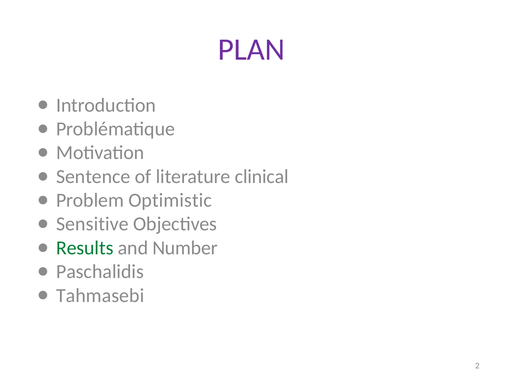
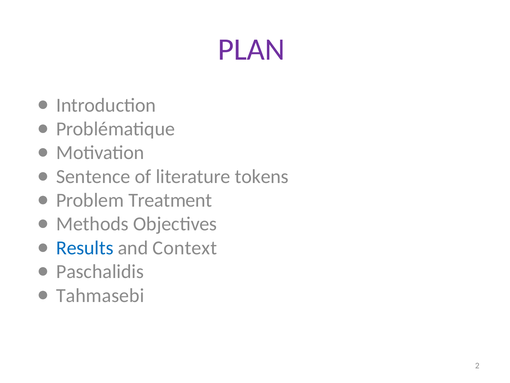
clinical: clinical -> tokens (262, 176)
Optimistic: Optimistic -> Treatment (170, 200)
Sensitive: Sensitive -> Methods (92, 224)
Results colour: green -> blue (85, 248)
Number: Number -> Context (185, 248)
